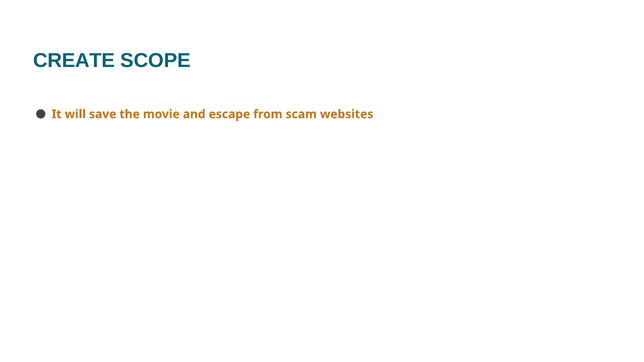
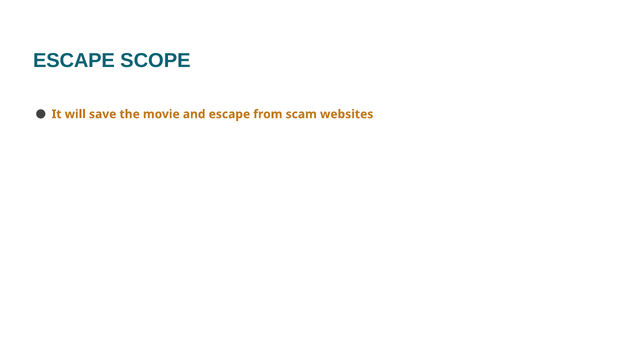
CREATE: CREATE -> ESCAPE (74, 60)
